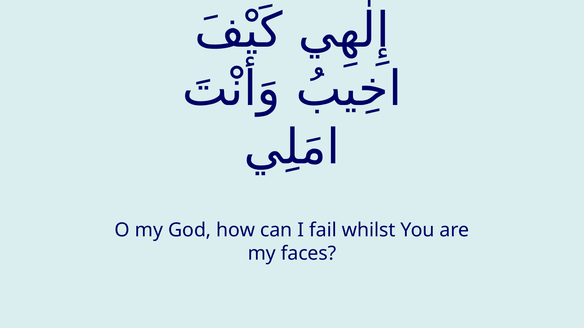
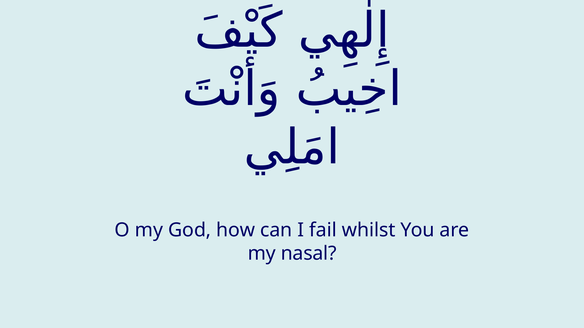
faces: faces -> nasal (309, 254)
